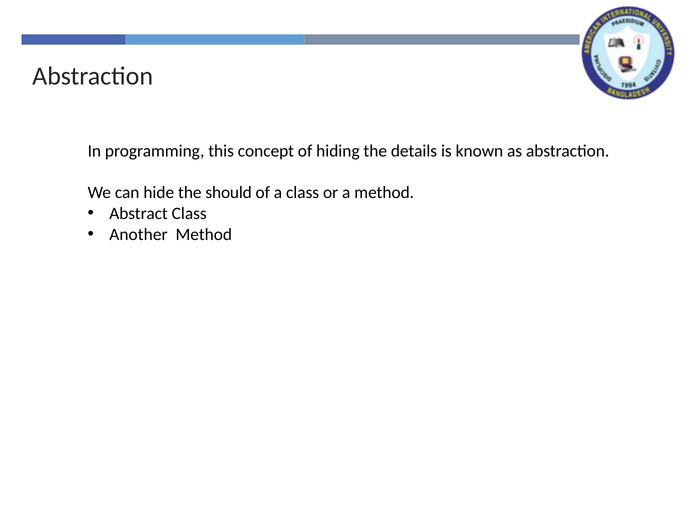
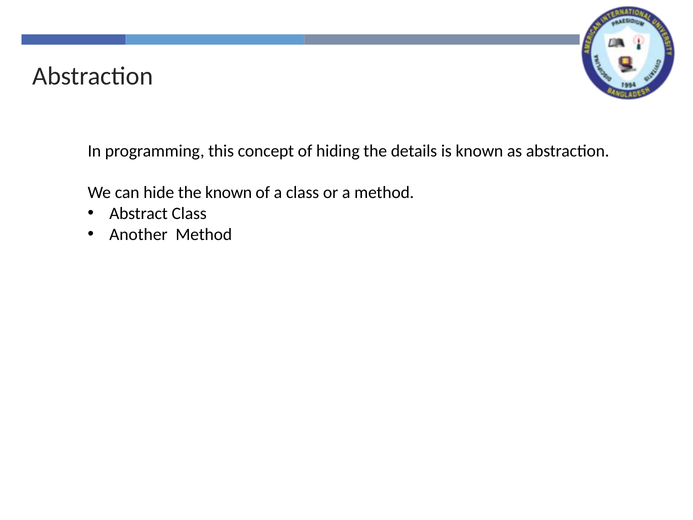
the should: should -> known (229, 193)
